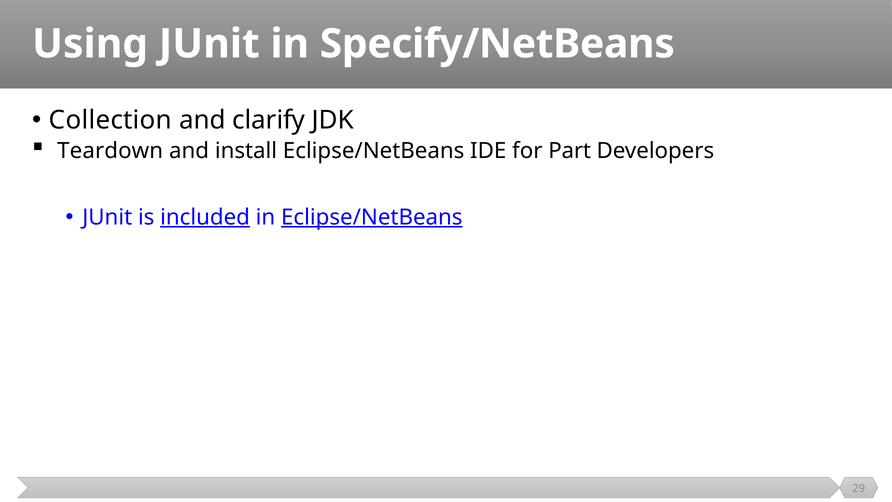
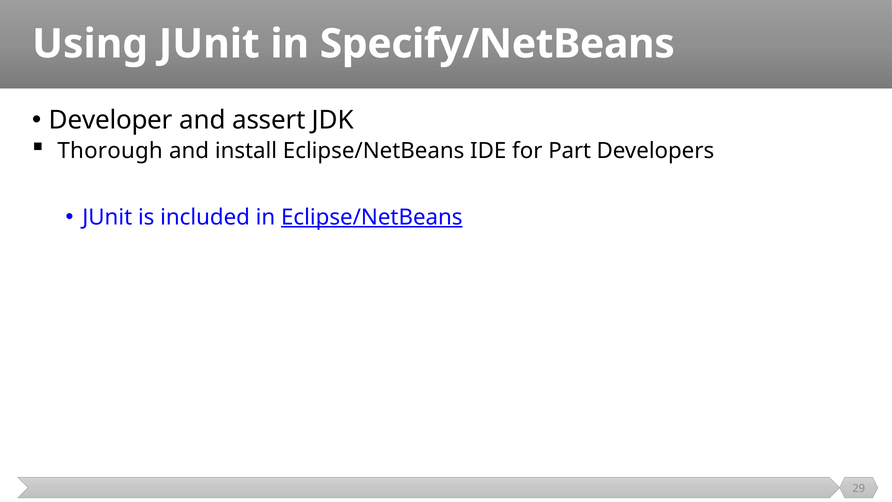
Collection: Collection -> Developer (111, 120)
clarify: clarify -> assert (269, 120)
Teardown: Teardown -> Thorough (110, 151)
included underline: present -> none (205, 217)
